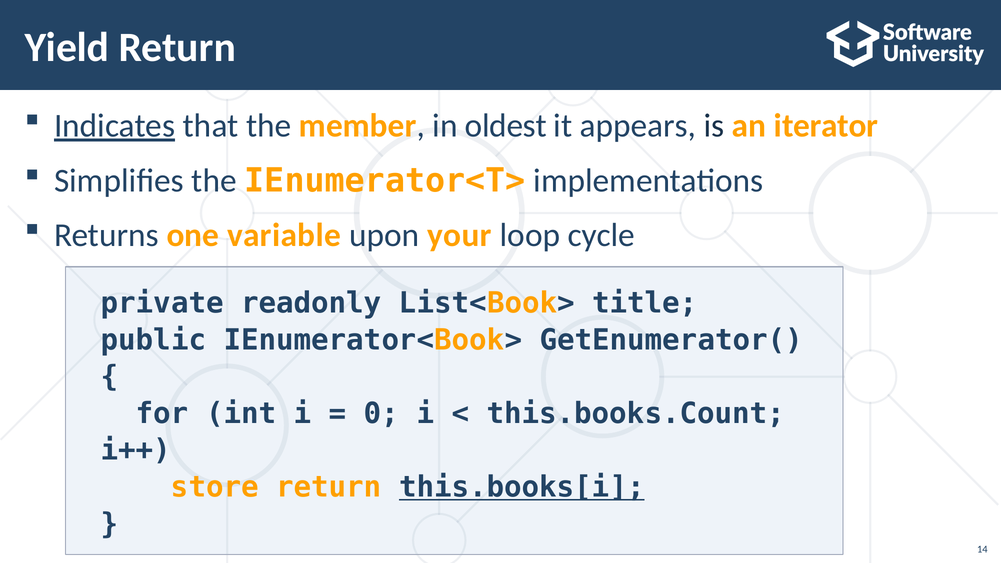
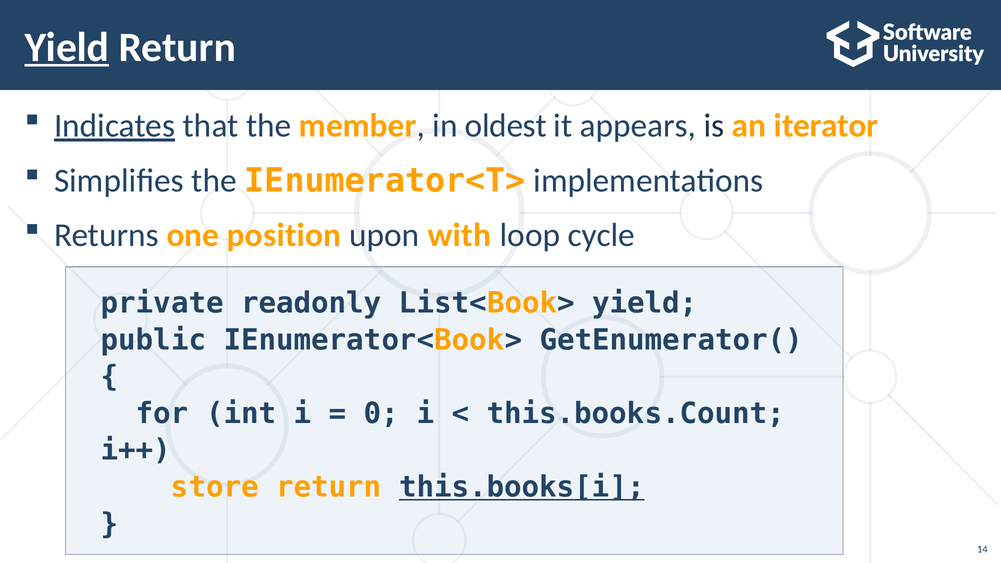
Yield underline: none -> present (67, 47)
variable: variable -> position (284, 235)
your: your -> with (459, 235)
List<Book> title: title -> yield (645, 303)
